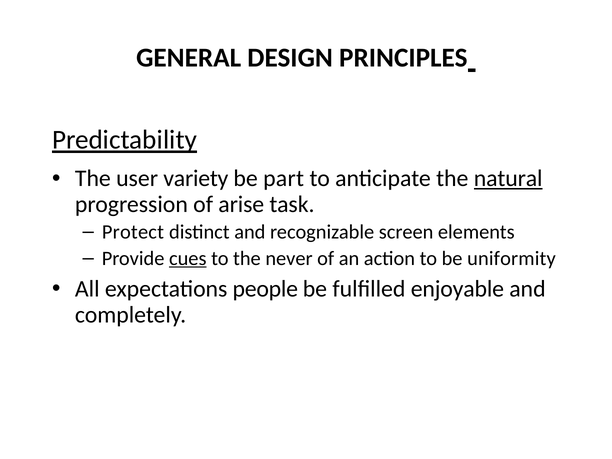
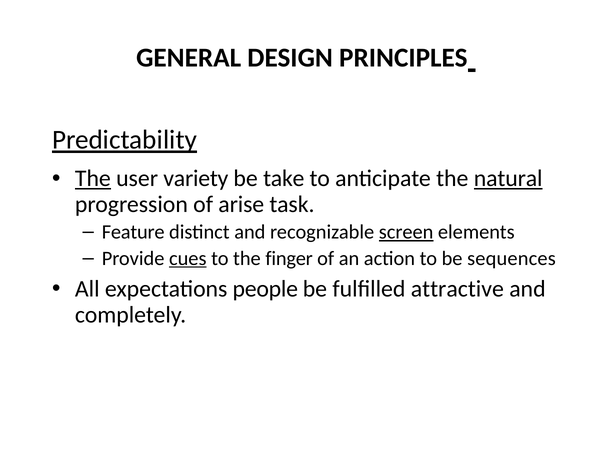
The underline: none -> present (93, 179)
part: part -> take (284, 179)
Protect: Protect -> Feature (133, 232)
screen underline: none -> present (406, 232)
never: never -> finger (289, 258)
uniformity: uniformity -> sequences (511, 258)
enjoyable: enjoyable -> attractive (457, 289)
